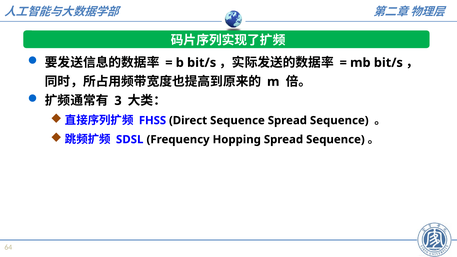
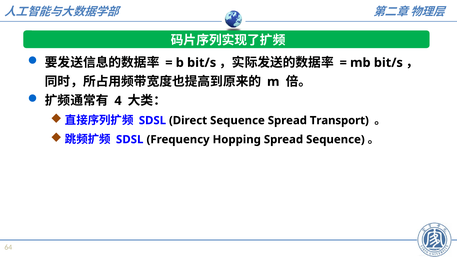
3: 3 -> 4 (118, 101)
FHSS: FHSS -> SDSL (152, 120)
Sequence Spread Sequence: Sequence -> Transport (339, 120)
